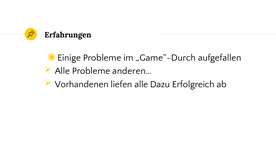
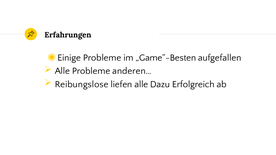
„Game“-Durch: „Game“-Durch -> „Game“-Besten (166, 58)
Vorhandenen: Vorhandenen -> Reibungslose (82, 84)
